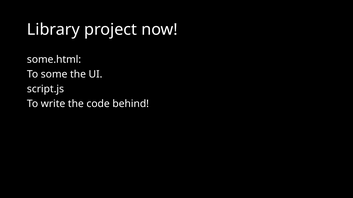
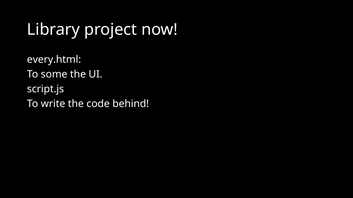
some.html: some.html -> every.html (54, 60)
